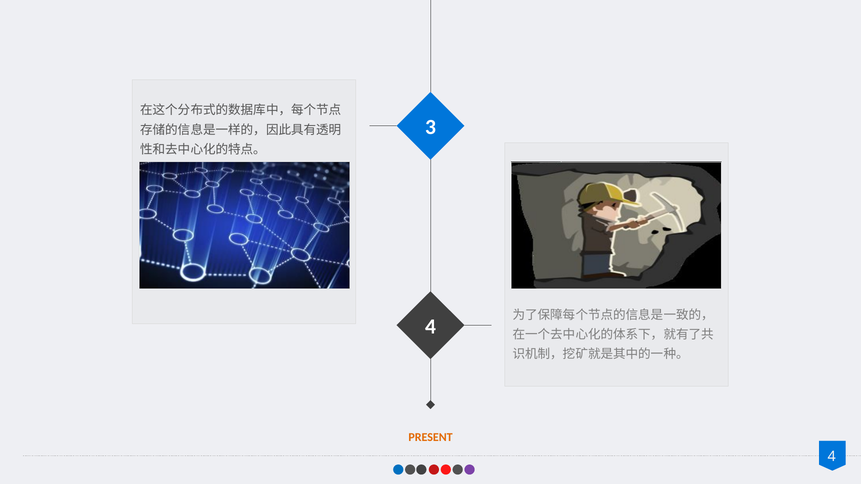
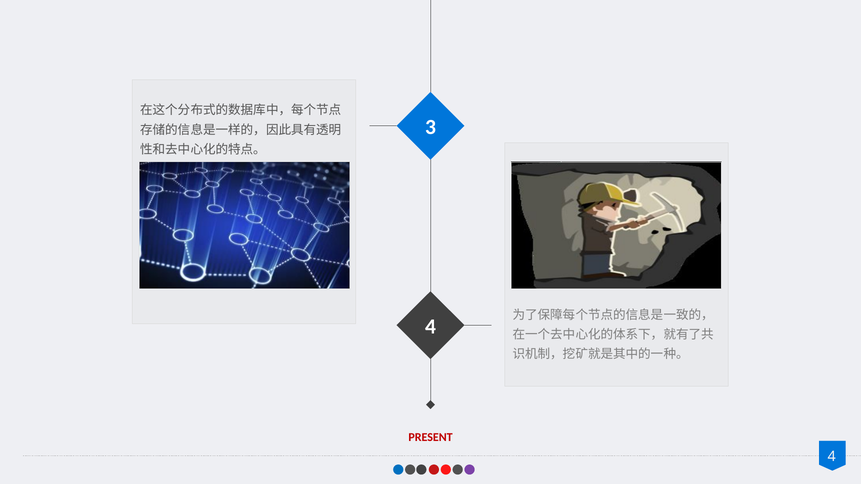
PRESENT colour: orange -> red (431, 438)
